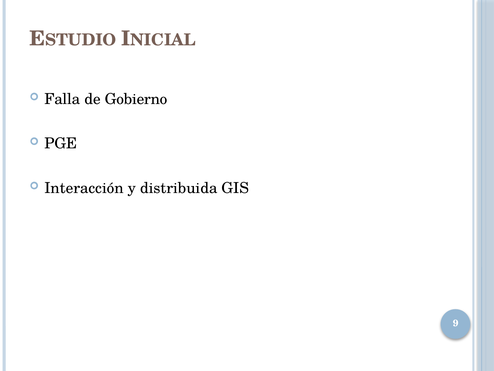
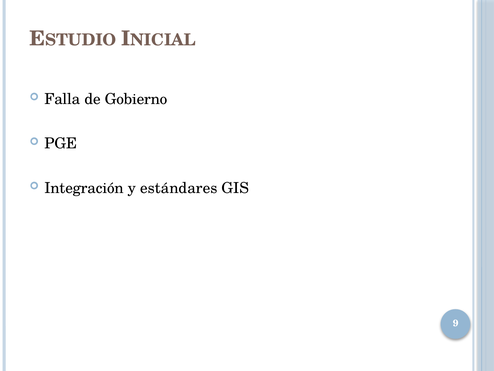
Interacción: Interacción -> Integración (84, 188)
distribuida: distribuida -> estándares (179, 188)
